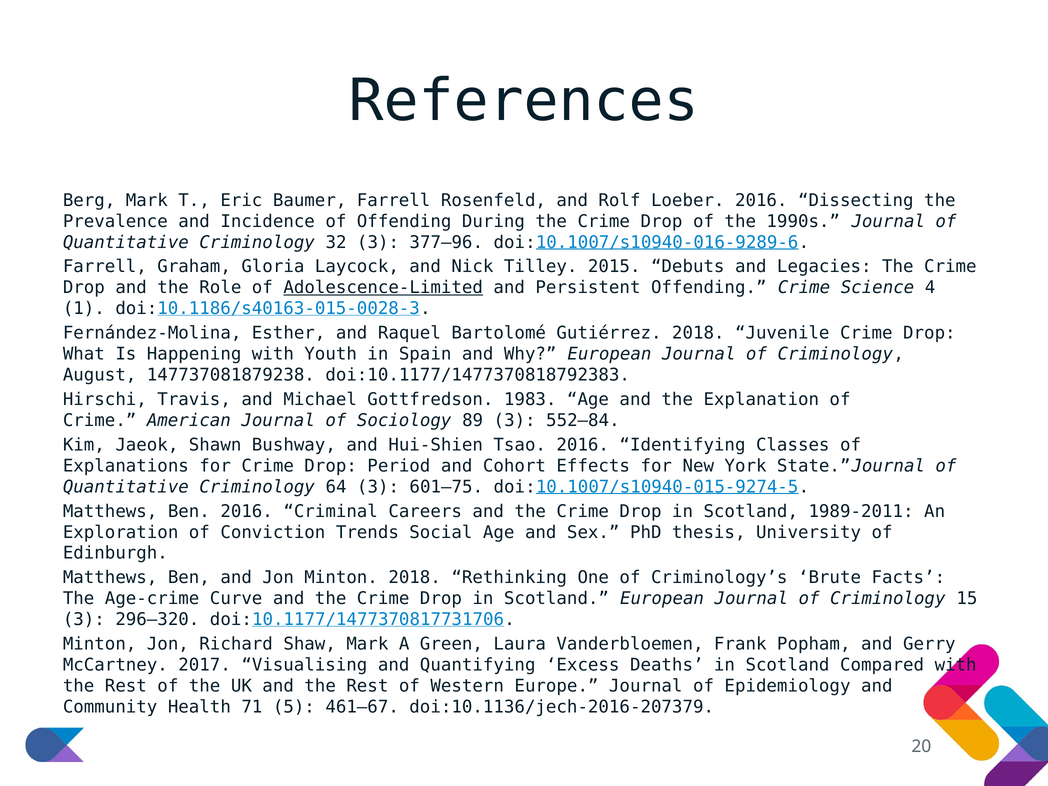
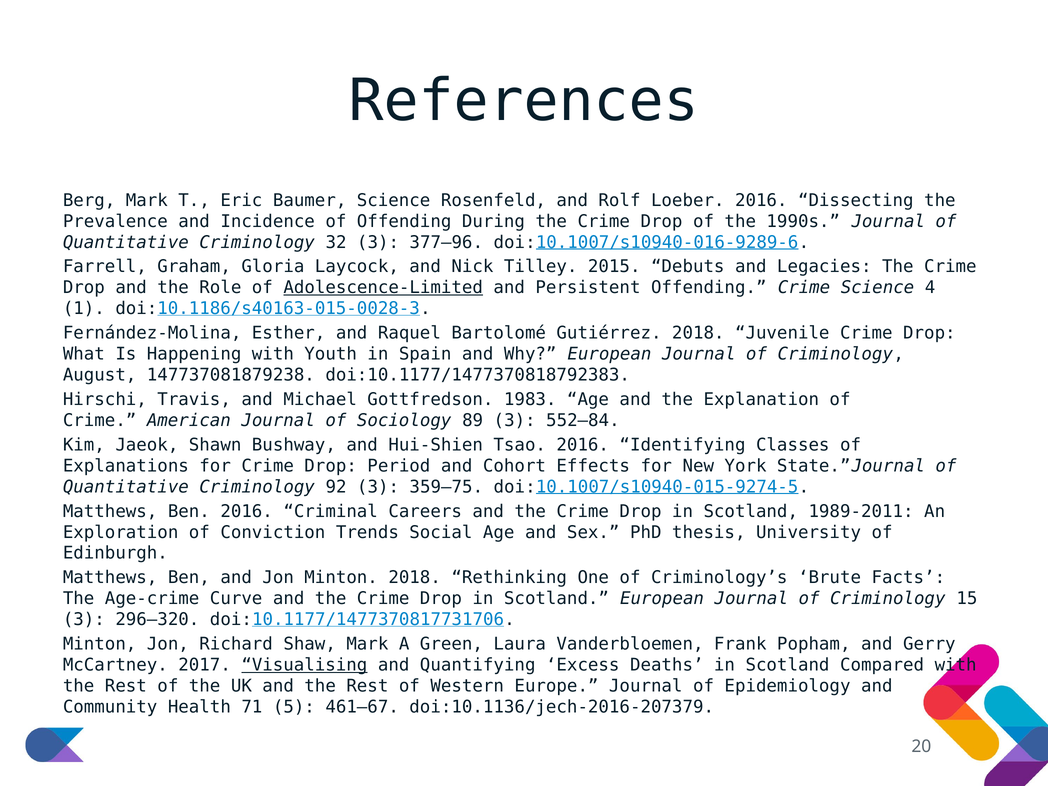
Baumer Farrell: Farrell -> Science (394, 200)
64: 64 -> 92 (336, 487)
601–75: 601–75 -> 359–75 (446, 487)
Visualising underline: none -> present (304, 665)
